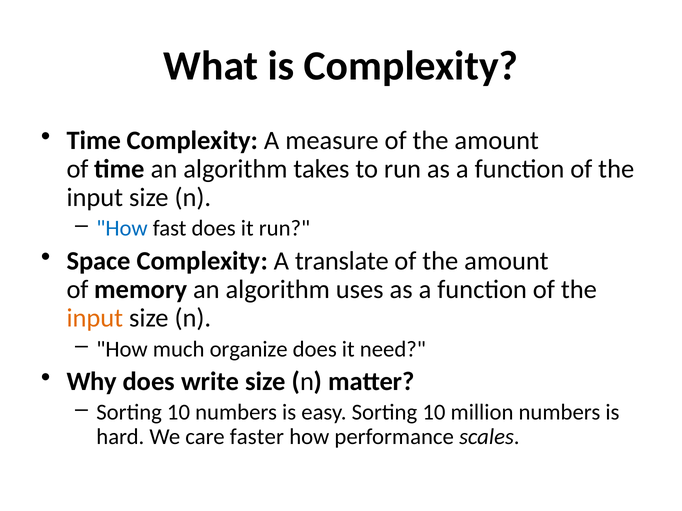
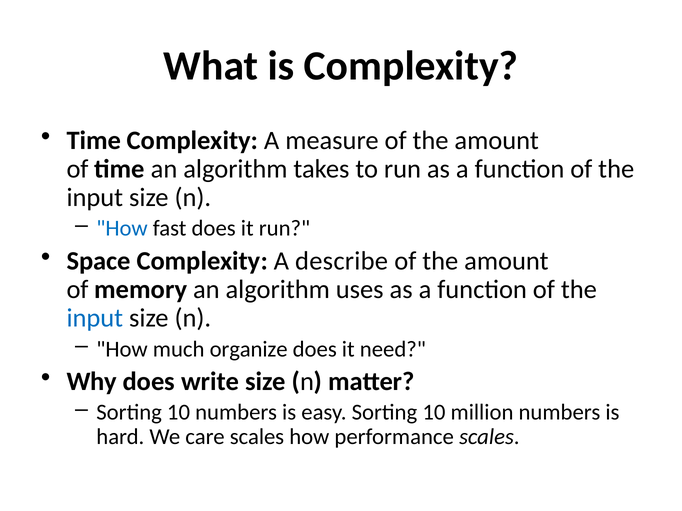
translate: translate -> describe (342, 261)
input colour: orange -> blue (95, 319)
care faster: faster -> scales (257, 437)
